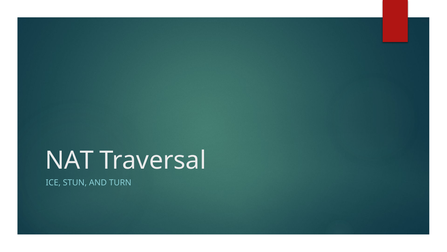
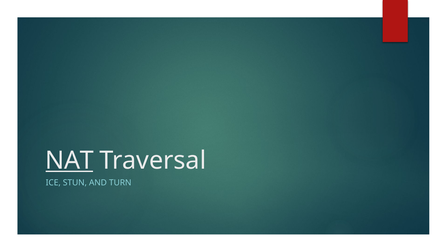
NAT underline: none -> present (70, 160)
